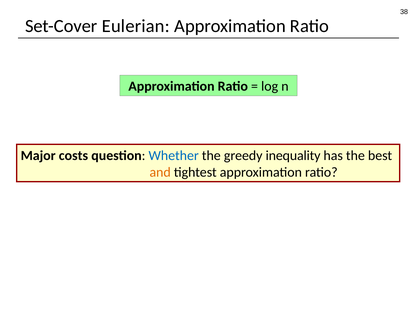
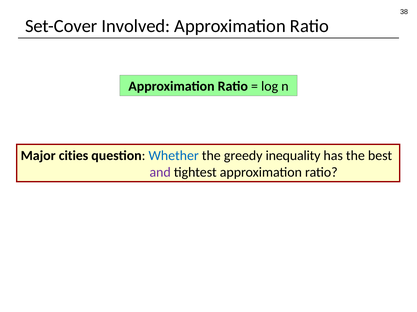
Eulerian: Eulerian -> Involved (136, 26)
costs: costs -> cities (74, 156)
and colour: orange -> purple (160, 173)
